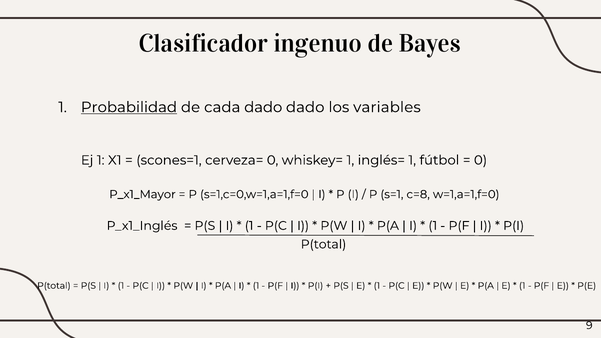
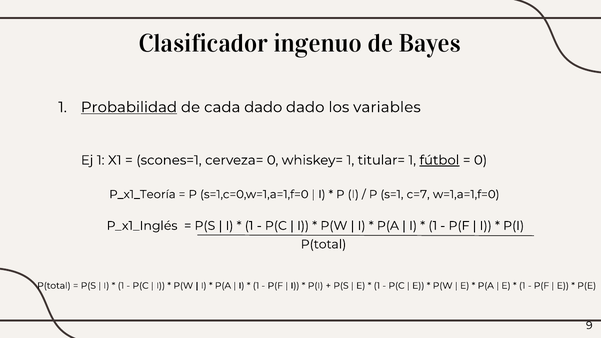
inglés=: inglés= -> titular= (381, 160)
fútbol underline: none -> present (439, 160)
P_x1_Mayor: P_x1_Mayor -> P_x1_Teoría (142, 194)
c=8: c=8 -> c=7 (418, 194)
